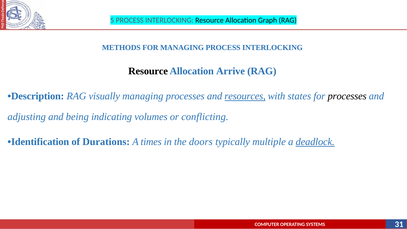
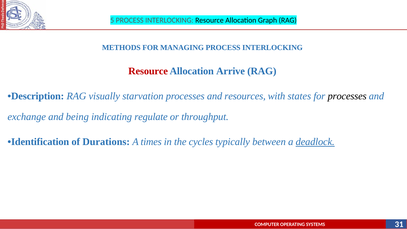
Resource colour: black -> red (148, 71)
visually managing: managing -> starvation (143, 96)
resources underline: present -> none (245, 96)
adjusting: adjusting -> exchange (27, 117)
volumes: volumes -> regulate (151, 117)
conflicting: conflicting -> throughput (205, 117)
doors: doors -> cycles (201, 142)
multiple: multiple -> between (269, 142)
